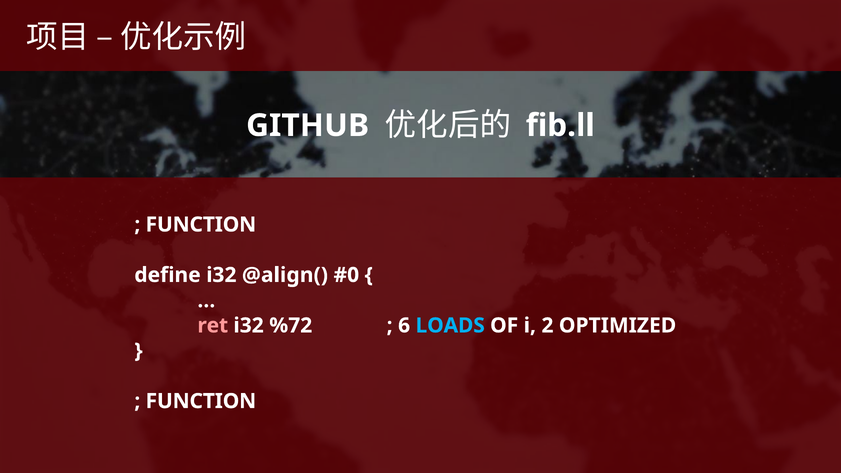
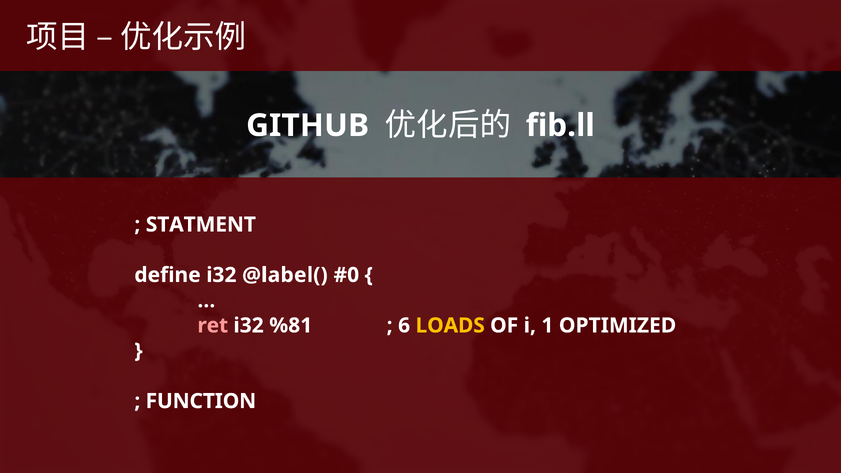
FUNCTION: FUNCTION -> STATMENT (201, 225)
@align(: @align( -> @label( (285, 275)
%72: %72 -> %81 (291, 326)
LOADS colour: light blue -> yellow (450, 326)
2: 2 -> 1 (547, 326)
